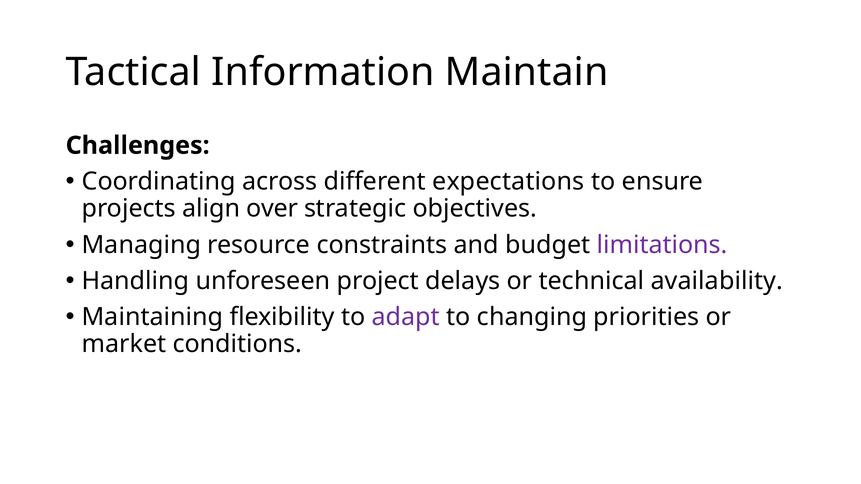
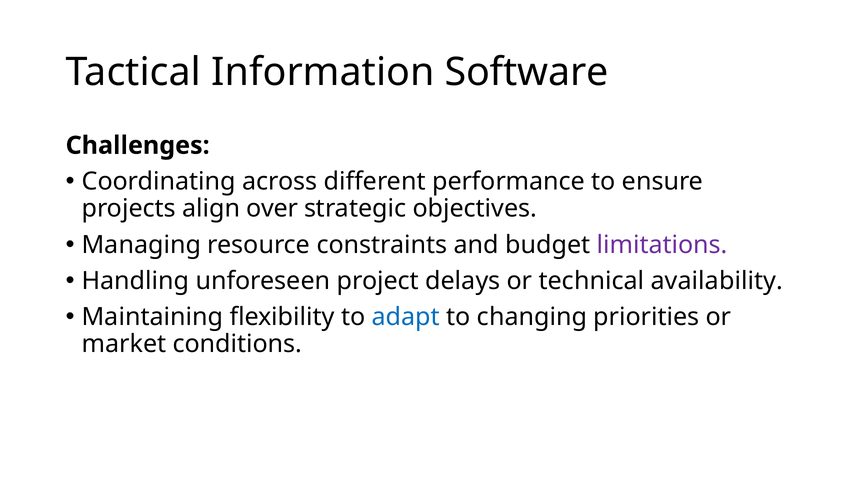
Maintain: Maintain -> Software (527, 72)
expectations: expectations -> performance (508, 182)
adapt colour: purple -> blue (406, 317)
